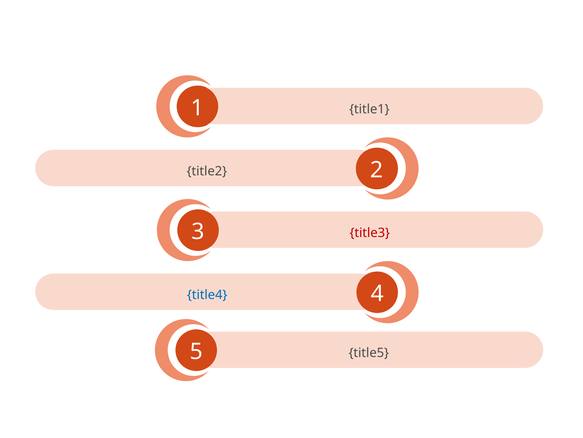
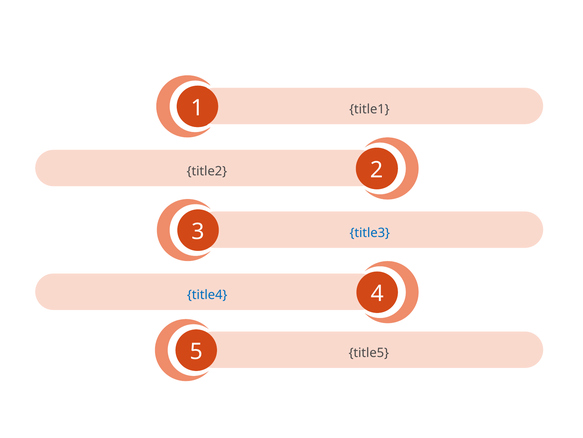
title3 colour: red -> blue (370, 232)
